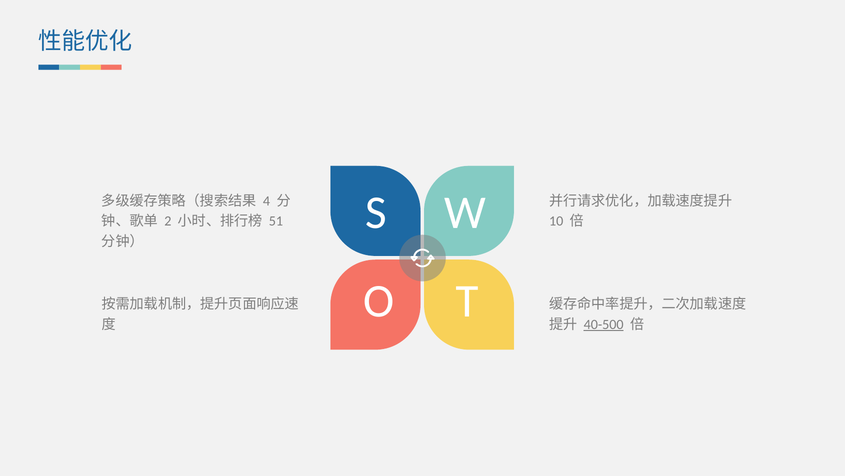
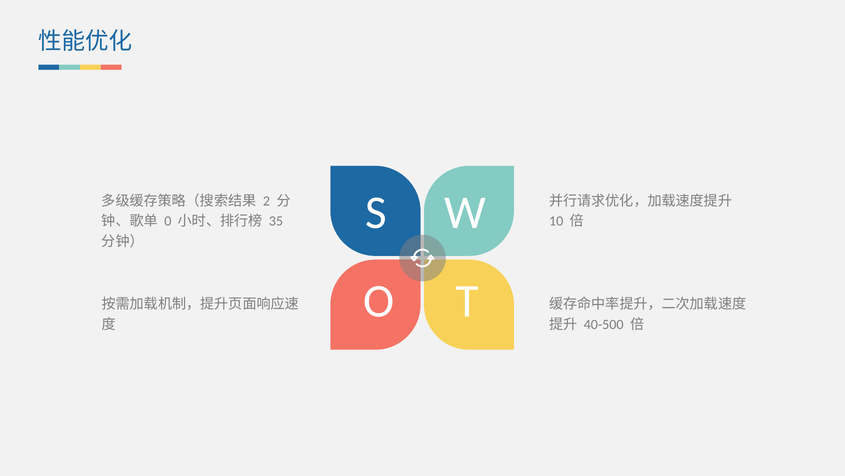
4: 4 -> 2 (266, 201)
2: 2 -> 0 (168, 221)
51: 51 -> 35 (276, 221)
40-500 underline: present -> none (604, 324)
